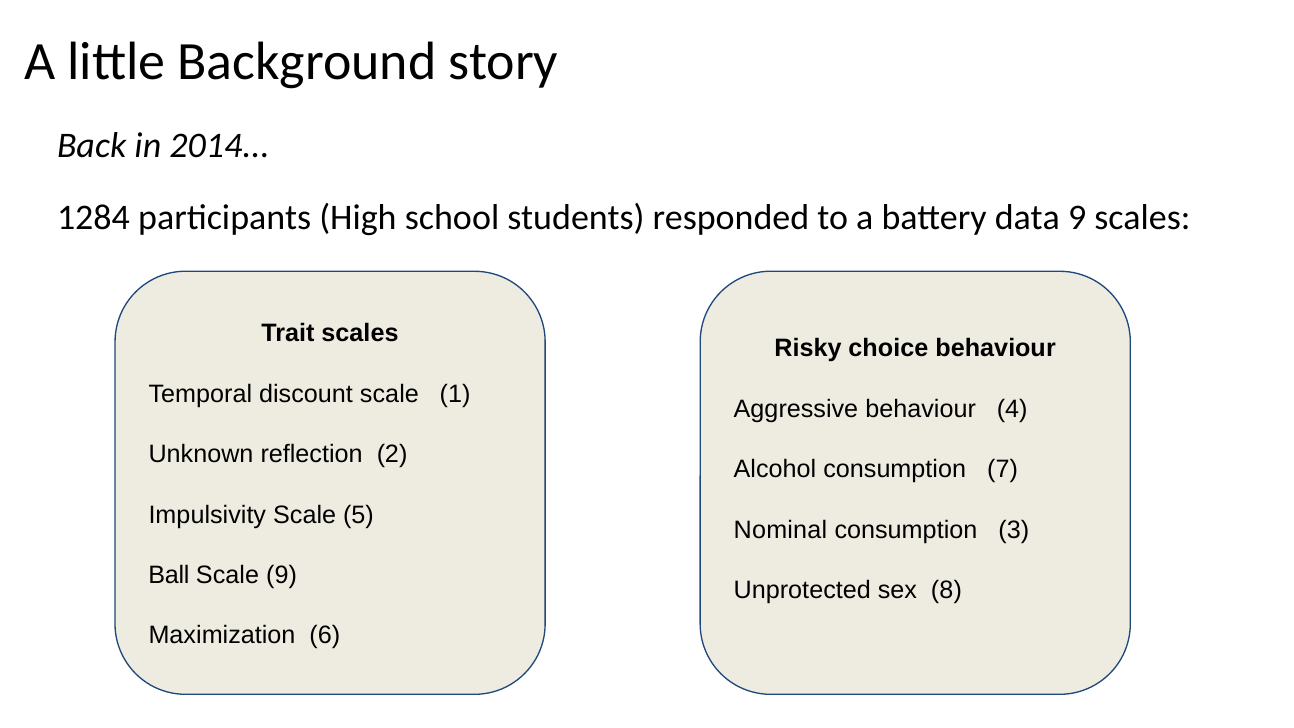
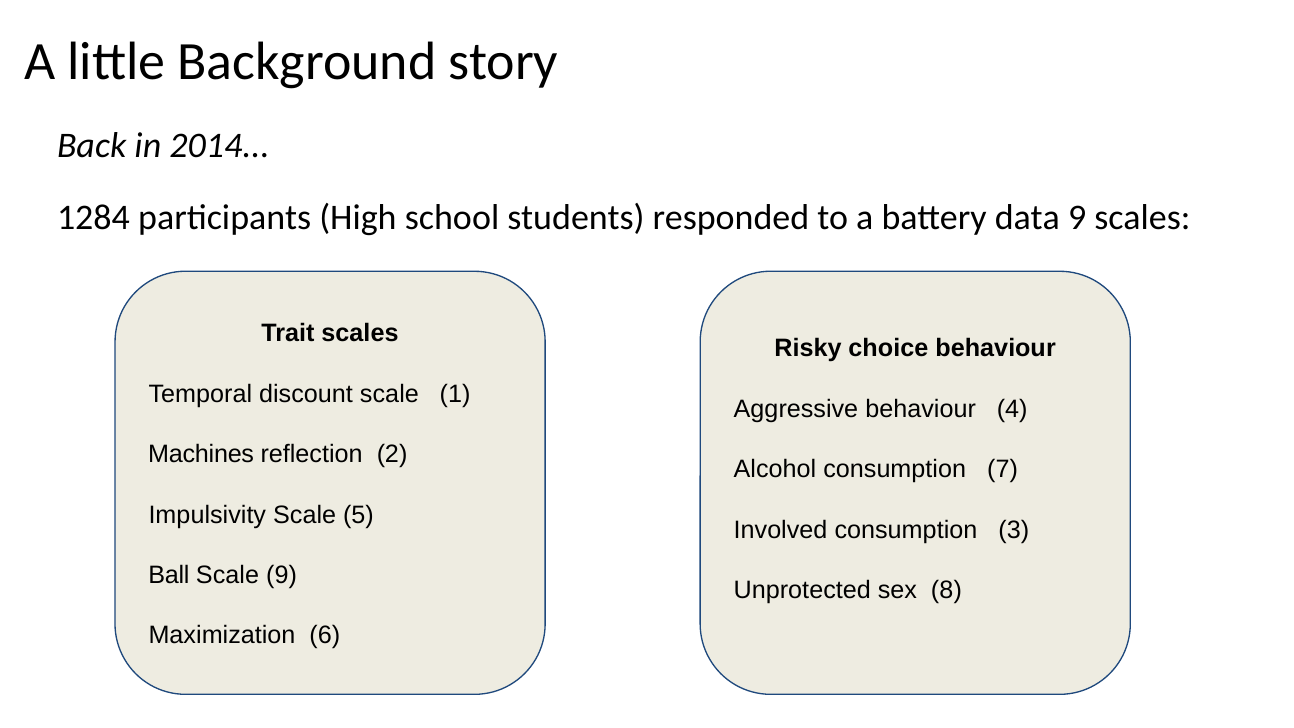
Unknown: Unknown -> Machines (201, 454)
Nominal: Nominal -> Involved (781, 530)
